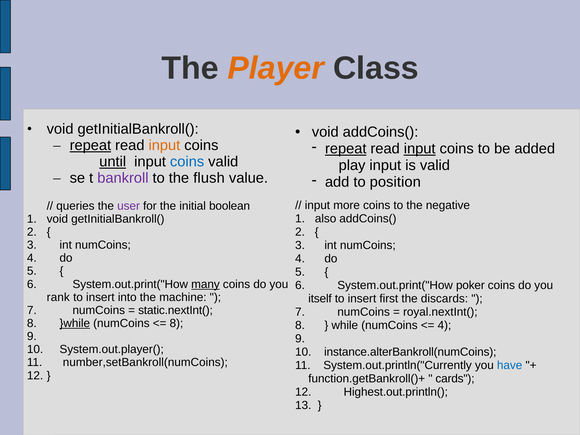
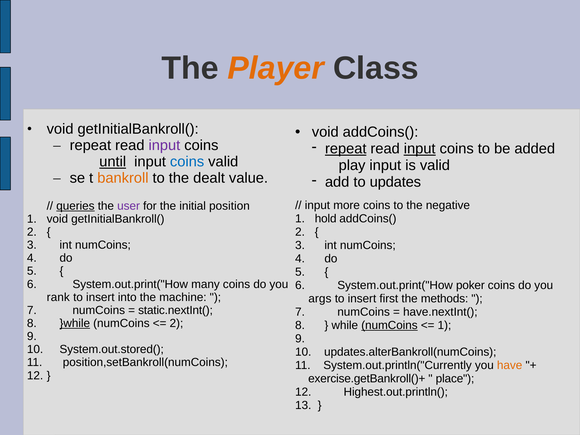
repeat underline: present -> none (90, 145)
input colour: orange -> purple (164, 145)
bankroll colour: purple -> orange (123, 178)
flush: flush -> dealt (209, 178)
position: position -> updates (395, 182)
queries underline: none -> present (75, 206)
boolean: boolean -> position (229, 206)
also: also -> hold (326, 219)
many underline: present -> none (205, 284)
itself: itself -> args (320, 299)
discards: discards -> methods (445, 299)
royal.nextInt(: royal.nextInt( -> have.nextInt( (440, 312)
8: 8 -> 2 (176, 323)
numCoins underline: none -> present (389, 325)
4: 4 -> 1 (444, 325)
System.out.player(: System.out.player( -> System.out.stored( (112, 349)
instance.alterBankroll(numCoins: instance.alterBankroll(numCoins -> updates.alterBankroll(numCoins (410, 352)
number,setBankroll(numCoins: number,setBankroll(numCoins -> position,setBankroll(numCoins (145, 362)
have colour: blue -> orange (510, 365)
function.getBankroll()+: function.getBankroll()+ -> exercise.getBankroll()+ (367, 379)
cards: cards -> place (455, 379)
